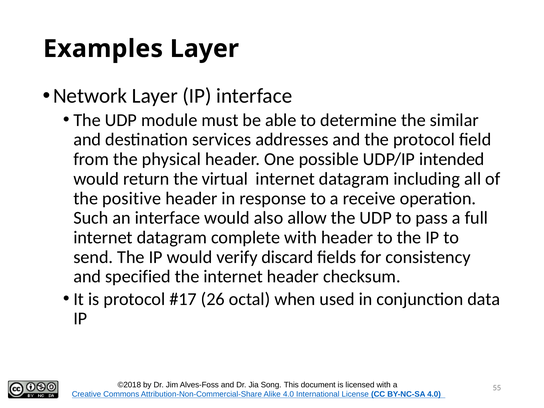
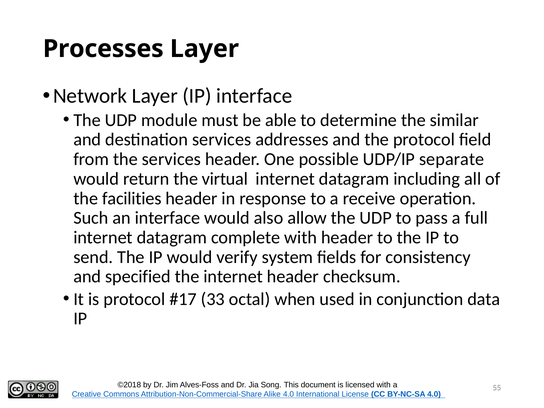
Examples: Examples -> Processes (103, 49)
the physical: physical -> services (171, 159)
intended: intended -> separate (452, 159)
positive: positive -> facilities (132, 198)
discard: discard -> system (287, 257)
26: 26 -> 33 (213, 299)
